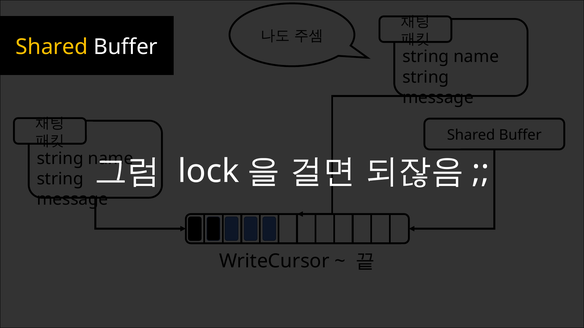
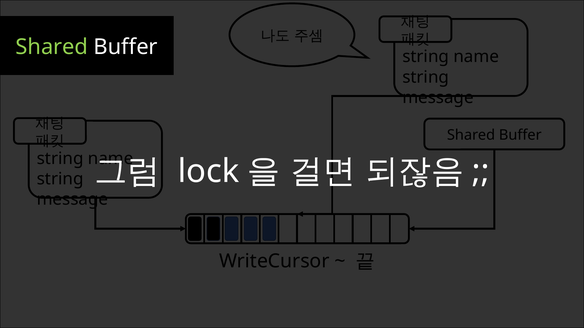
Shared colour: yellow -> light green (52, 47)
